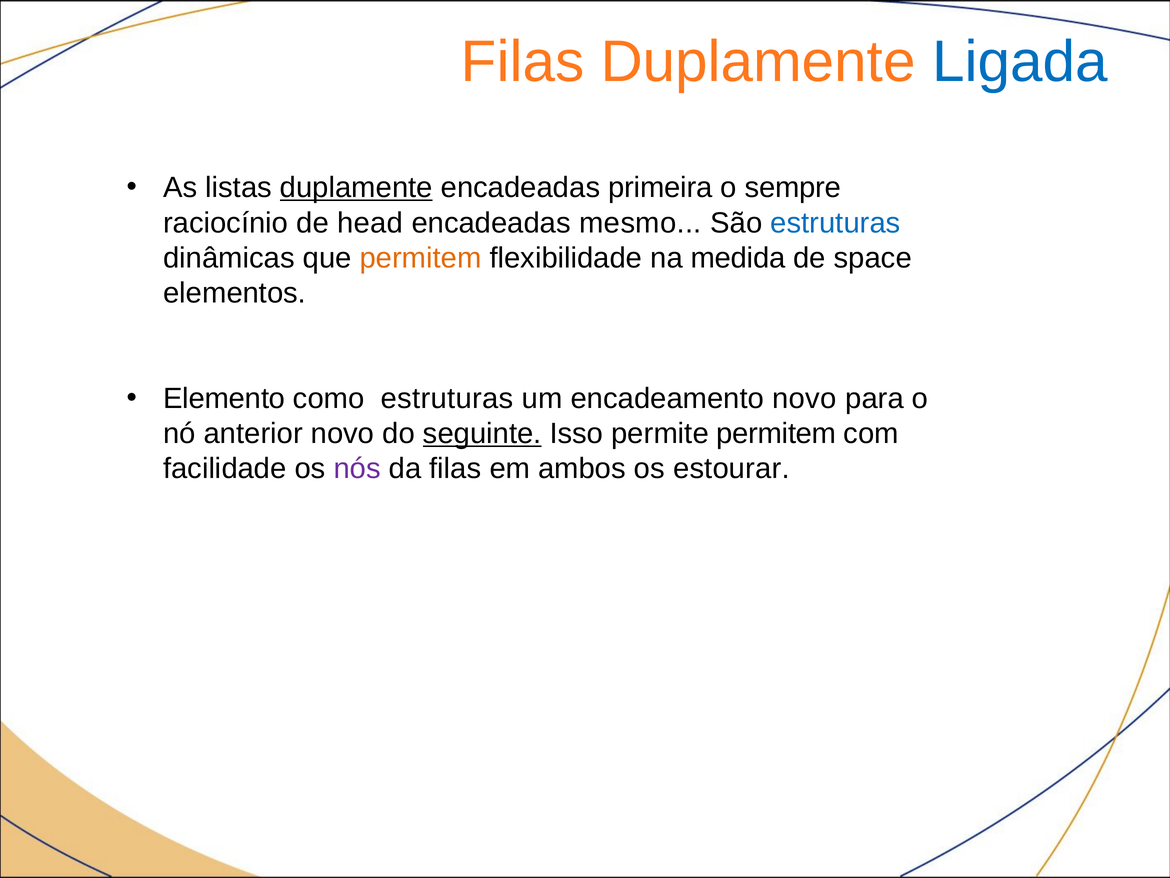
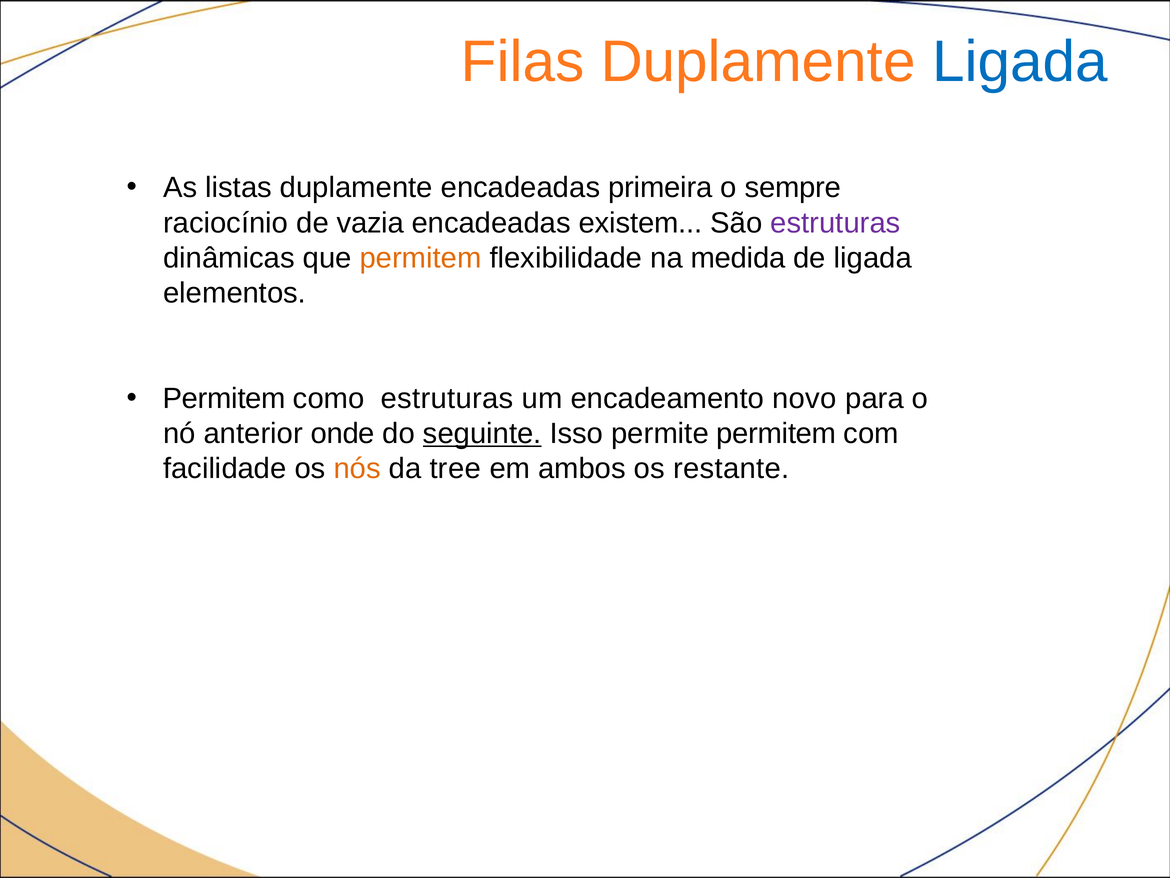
duplamente underline: present -> none (356, 188)
head: head -> vazia (370, 223)
mesmo: mesmo -> existem (641, 223)
estruturas colour: blue -> purple (835, 223)
de space: space -> ligada (873, 258)
Elemento: Elemento -> Permitem (224, 398)
anterior novo: novo -> onde (343, 433)
nós colour: purple -> orange (357, 468)
da filas: filas -> tree (455, 468)
estourar: estourar -> restante (731, 468)
